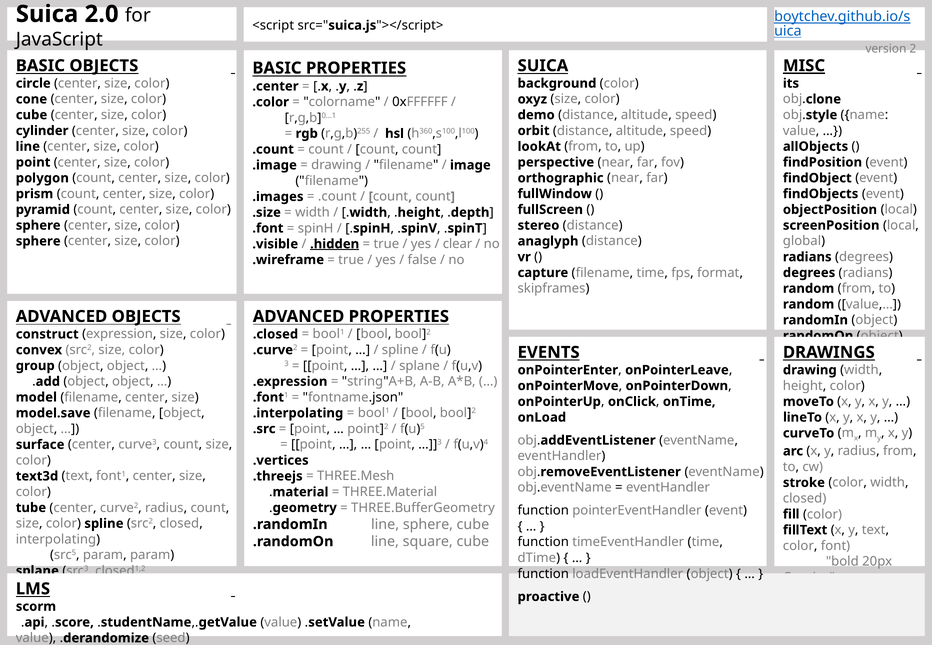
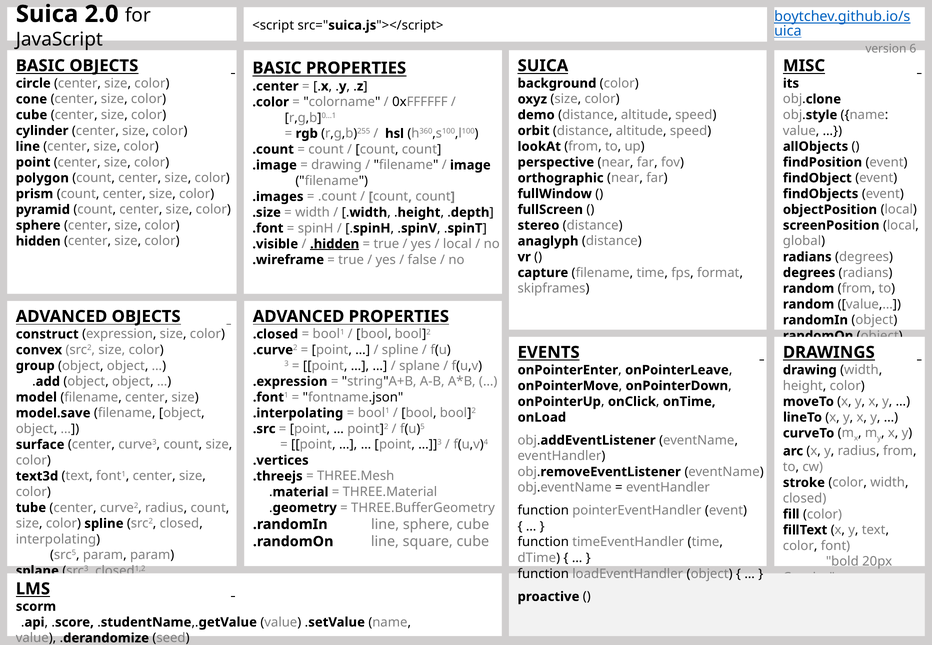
2: 2 -> 6 (913, 49)
MISC underline: present -> none (804, 66)
sphere: sphere -> hidden (38, 241)
clear: clear -> local (457, 244)
